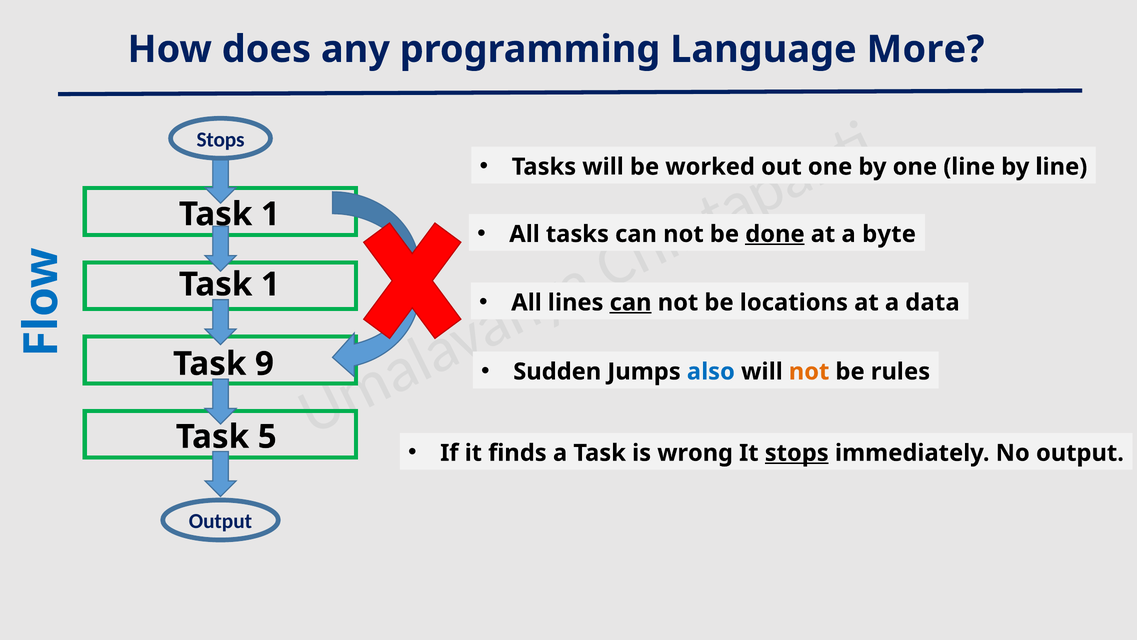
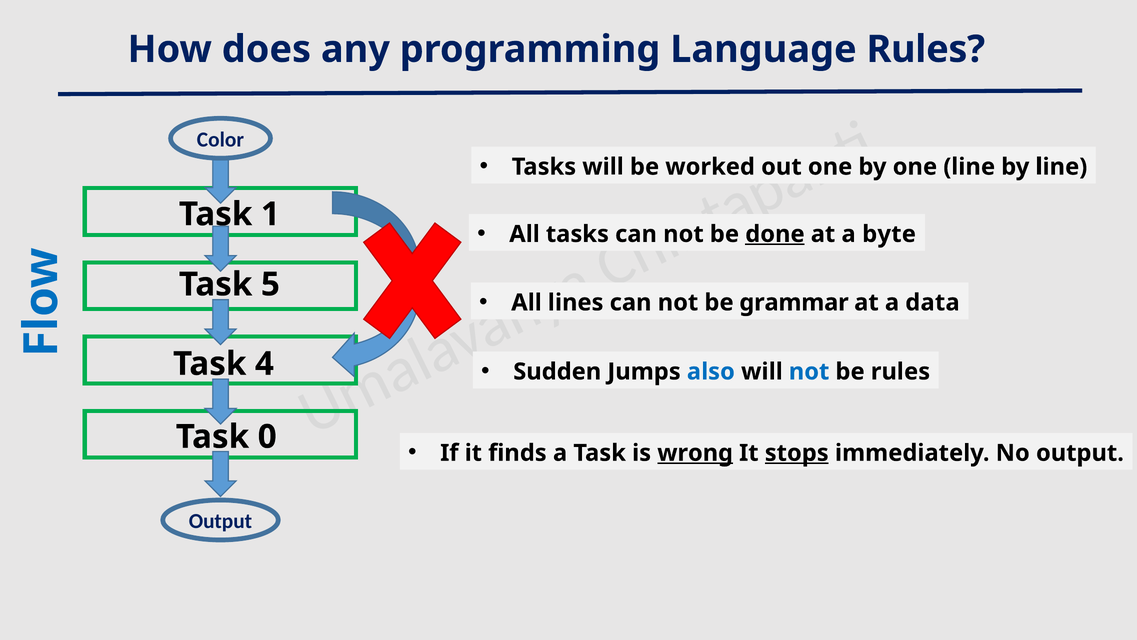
Language More: More -> Rules (926, 49)
Stops: Stops -> Color (220, 140)
1: 1 -> 5 (270, 284)
can underline: present -> none (631, 302)
locations: locations -> grammar (794, 302)
9: 9 -> 4 (264, 364)
not colour: orange -> blue (809, 371)
5: 5 -> 0 (267, 437)
wrong underline: none -> present (695, 453)
